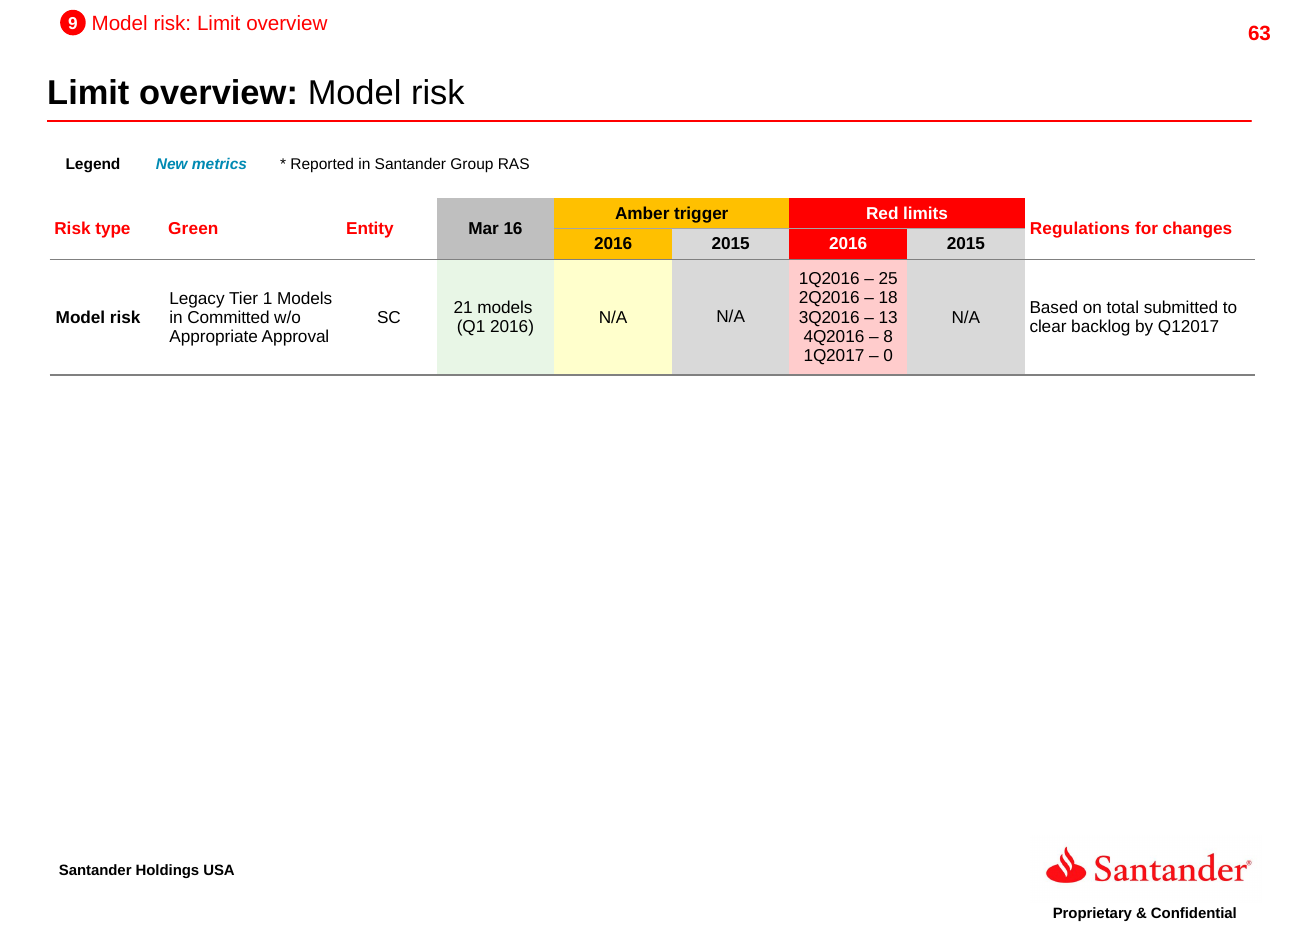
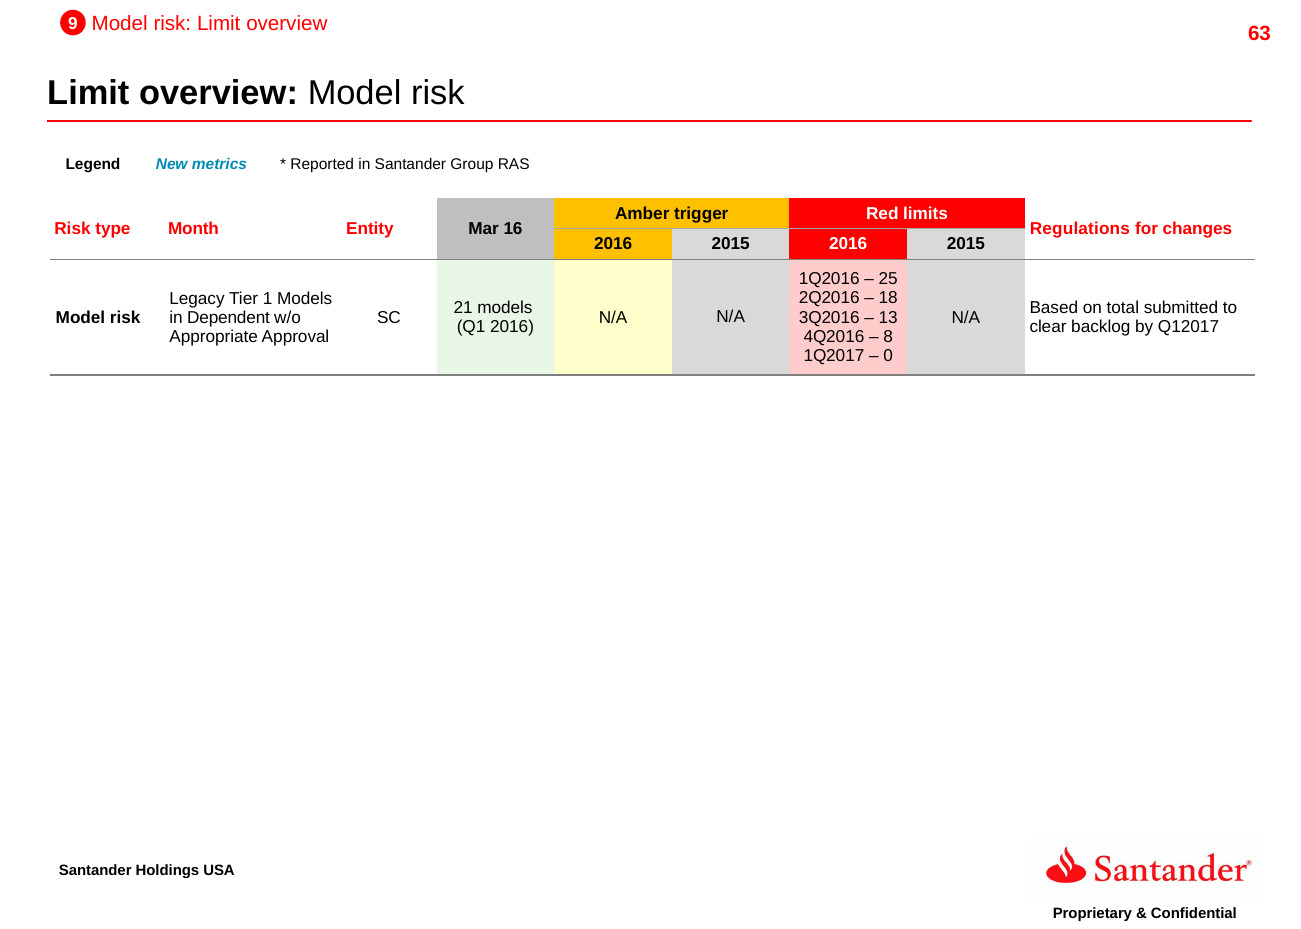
Green: Green -> Month (193, 229)
Committed: Committed -> Dependent (229, 318)
